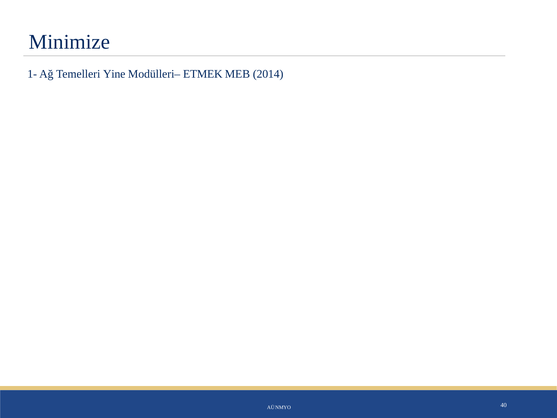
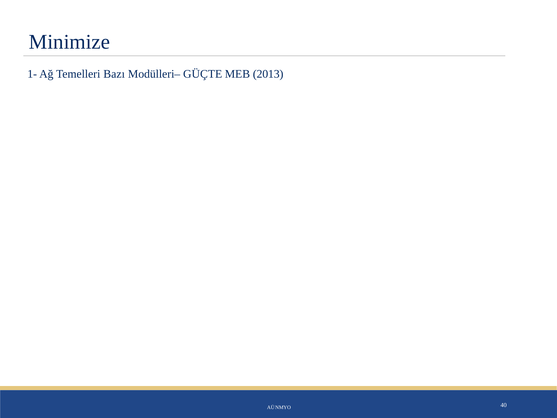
Yine: Yine -> Bazı (114, 74)
ETMEK: ETMEK -> GÜÇTE (203, 74)
2014: 2014 -> 2013 (268, 74)
